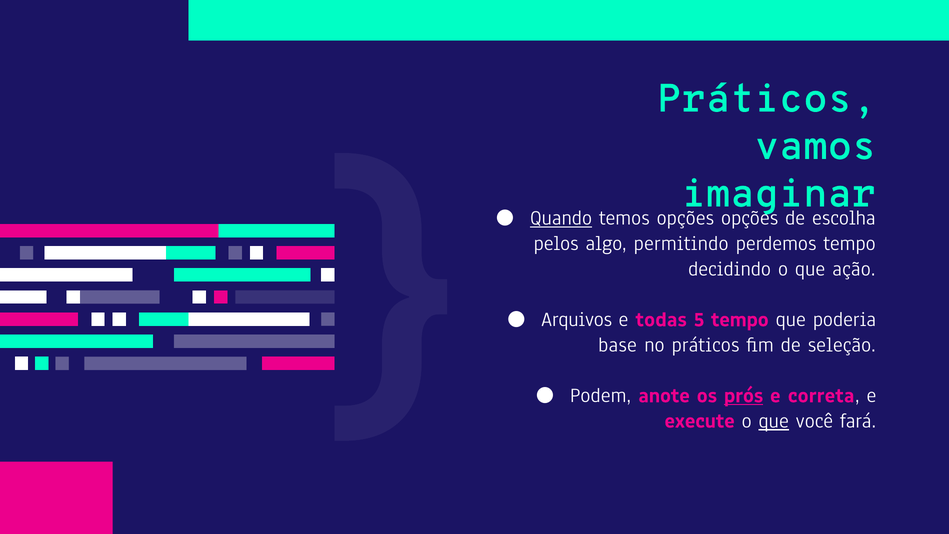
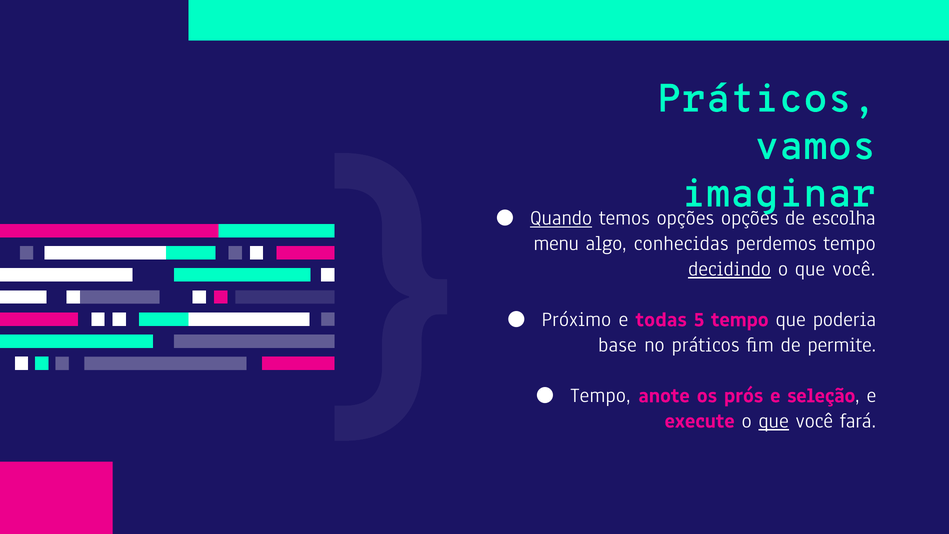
pelos: pelos -> menu (556, 243)
permitindo: permitindo -> conhecidas (681, 243)
decidindo underline: none -> present (730, 269)
ação: ação -> você (854, 269)
Arquivos: Arquivos -> Próximo (576, 319)
seleção: seleção -> permite (842, 345)
Podem: Podem -> Tempo (600, 395)
prós underline: present -> none (743, 395)
correta: correta -> seleção (821, 395)
